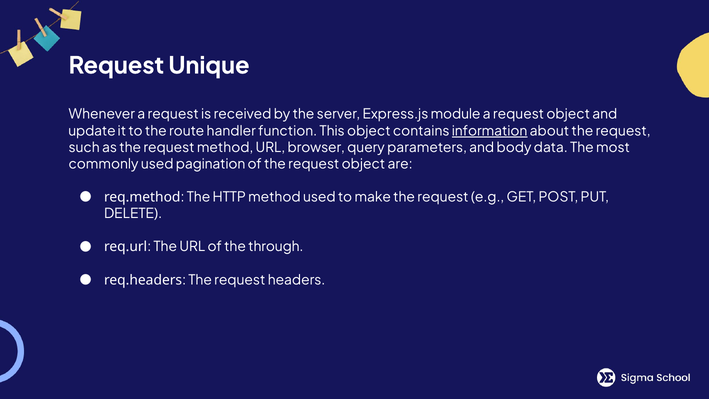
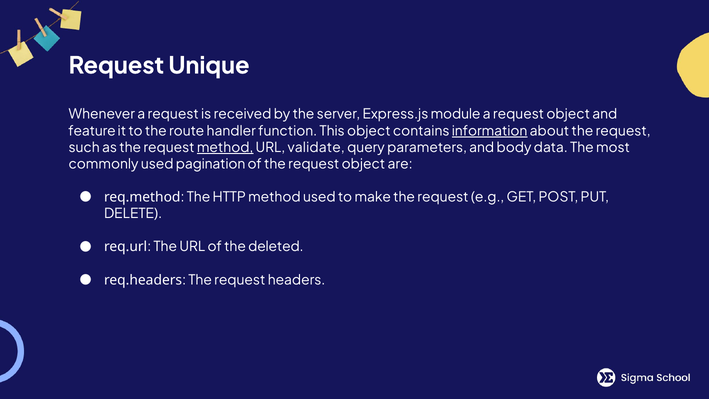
update: update -> feature (92, 131)
method underline: none -> present (225, 147)
browser: browser -> validate (316, 147)
through: through -> deleted (276, 247)
